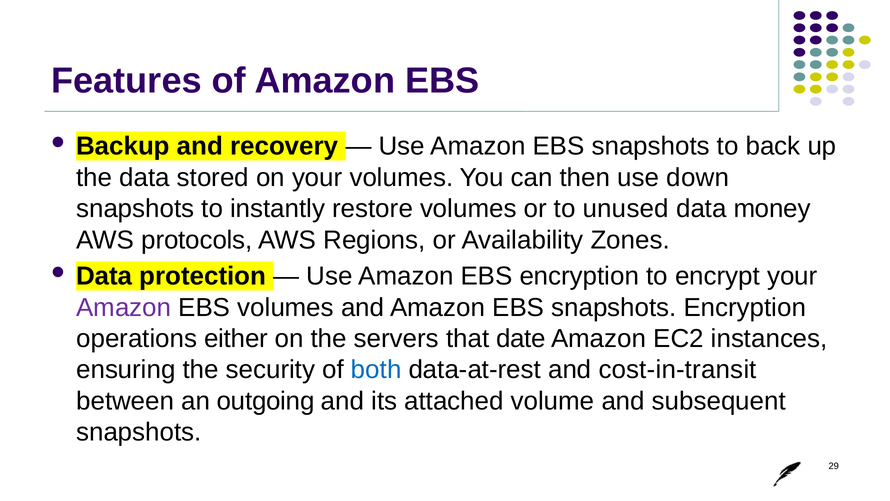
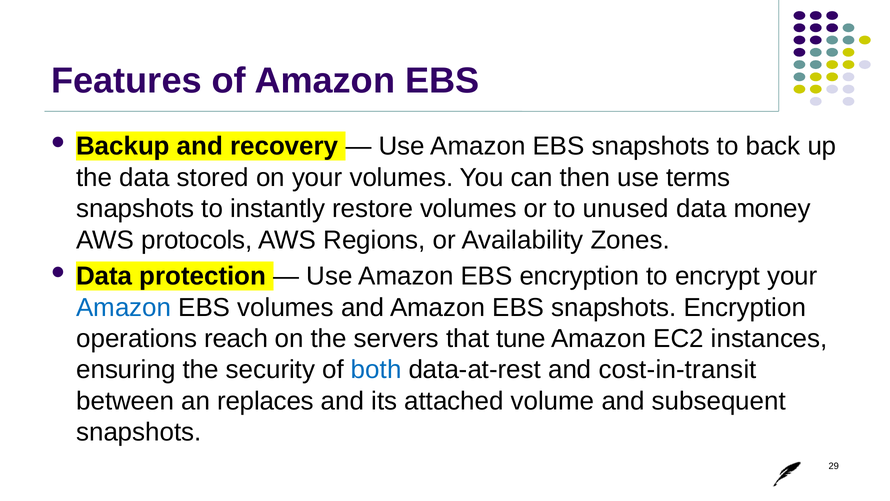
down: down -> terms (698, 177)
Amazon colour: purple -> blue (124, 307)
either: either -> reach (236, 338)
date: date -> tune (521, 338)
outgoing: outgoing -> replaces (266, 401)
